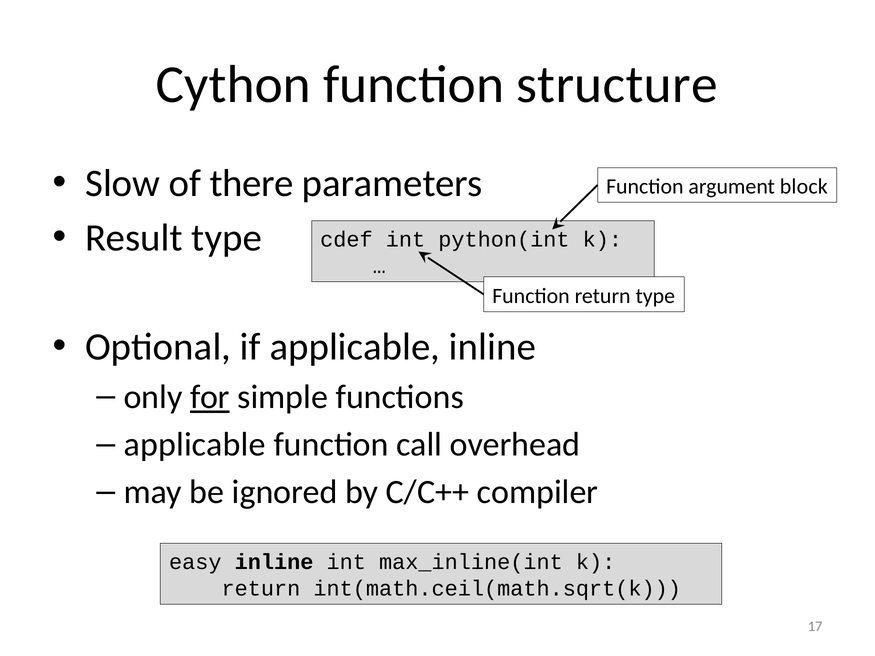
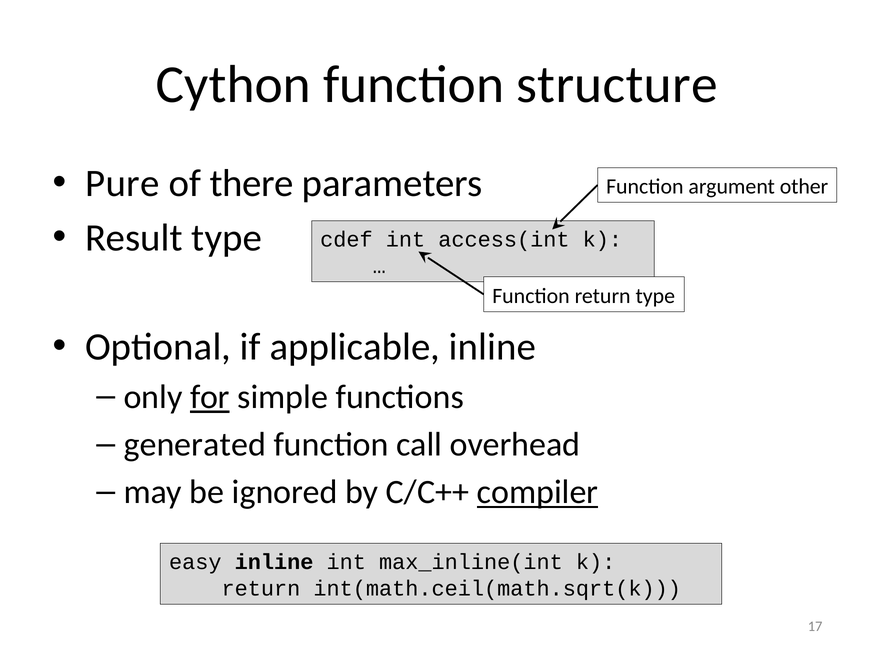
Slow: Slow -> Pure (122, 184)
block: block -> other (804, 187)
python(int: python(int -> access(int (504, 240)
applicable: applicable -> generated (195, 445)
compiler underline: none -> present (538, 492)
